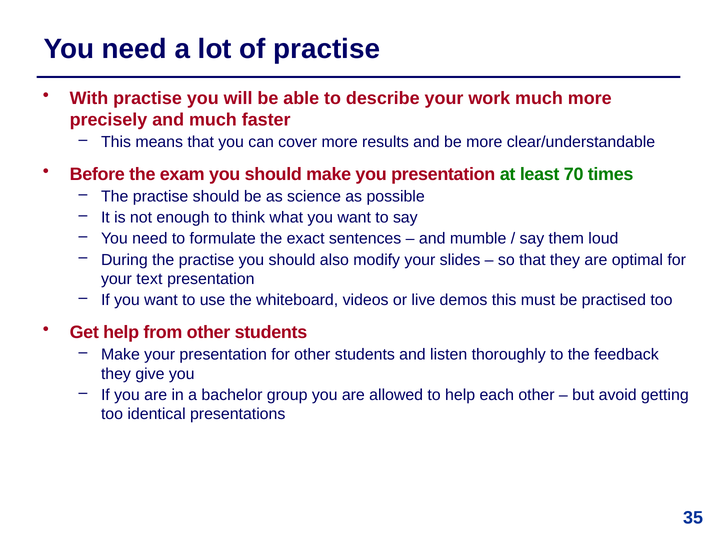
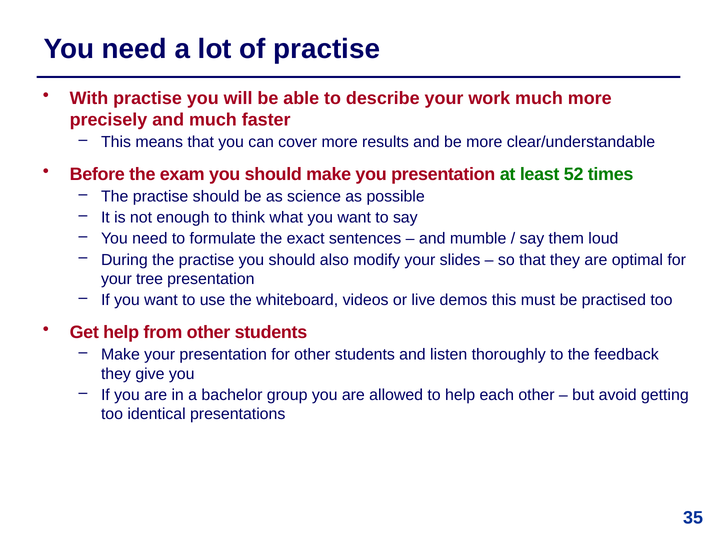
70: 70 -> 52 (574, 174)
text: text -> tree (150, 279)
